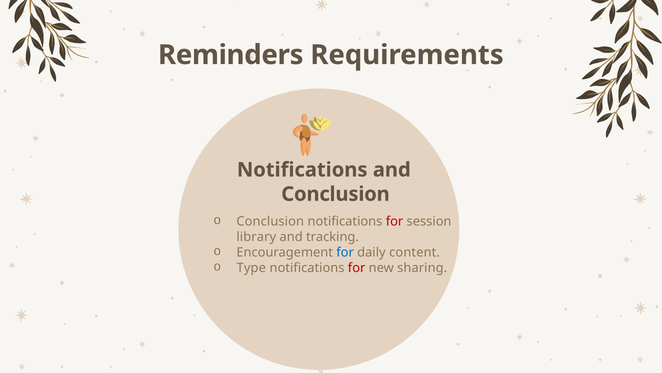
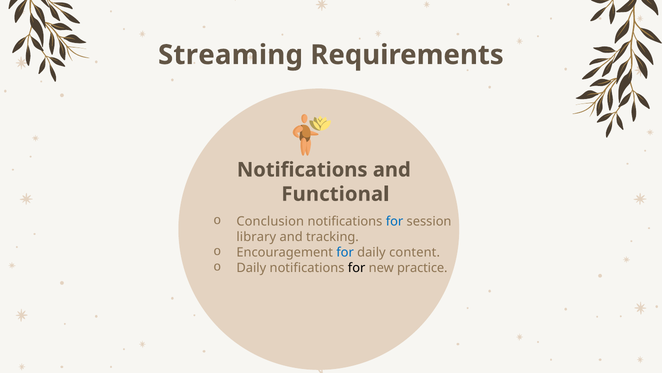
Reminders: Reminders -> Streaming (230, 55)
Conclusion: Conclusion -> Functional (335, 194)
for colour: red -> blue (395, 221)
Type: Type -> Daily (251, 268)
for colour: red -> black (357, 268)
sharing: sharing -> practice (422, 268)
